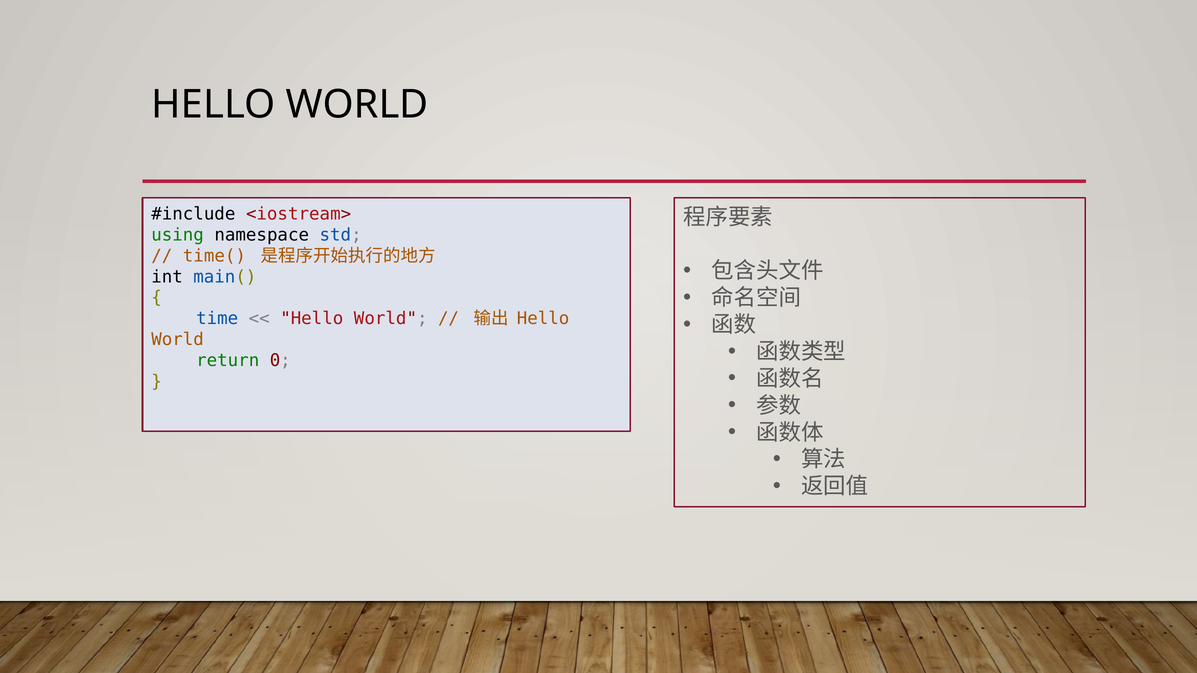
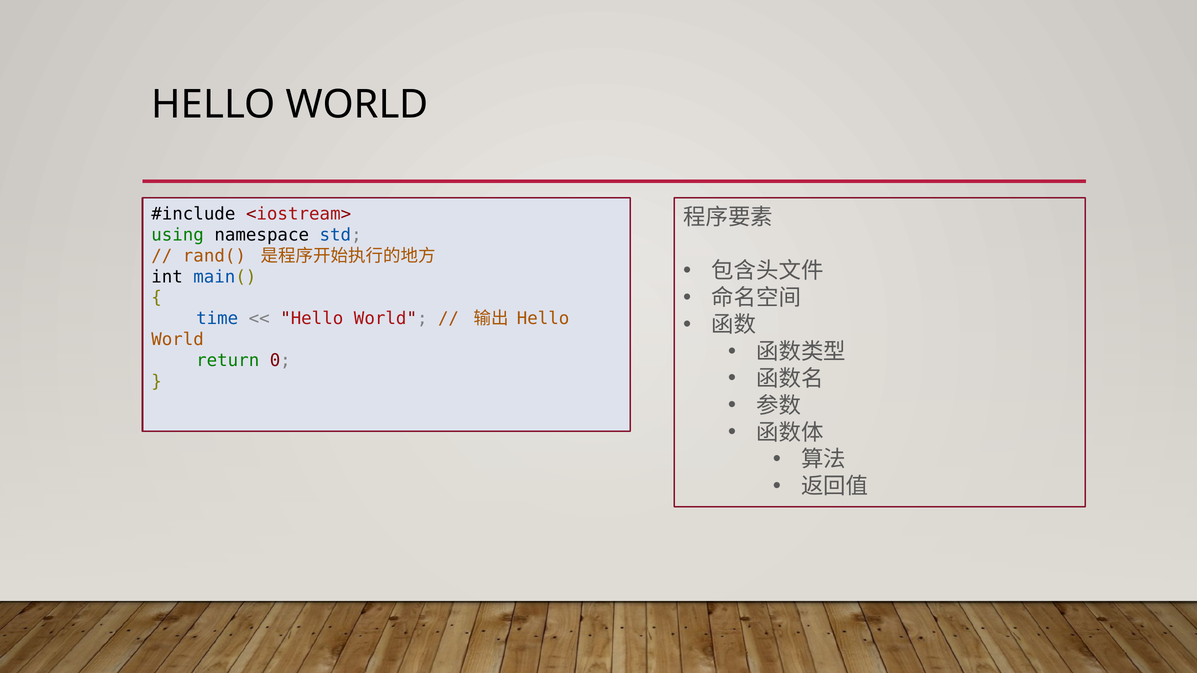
time(: time( -> rand( (214, 256)
